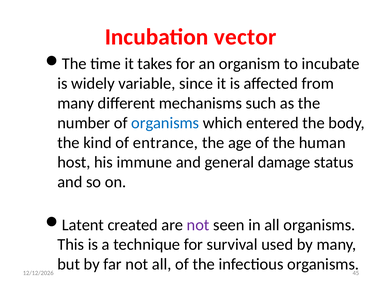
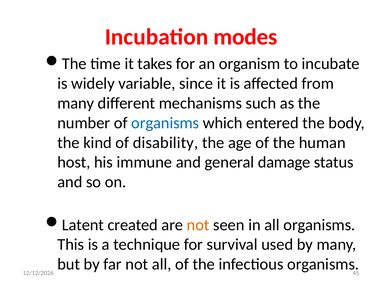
vector: vector -> modes (245, 37)
entrance: entrance -> disability (166, 143)
not colour: purple -> orange (198, 225)
